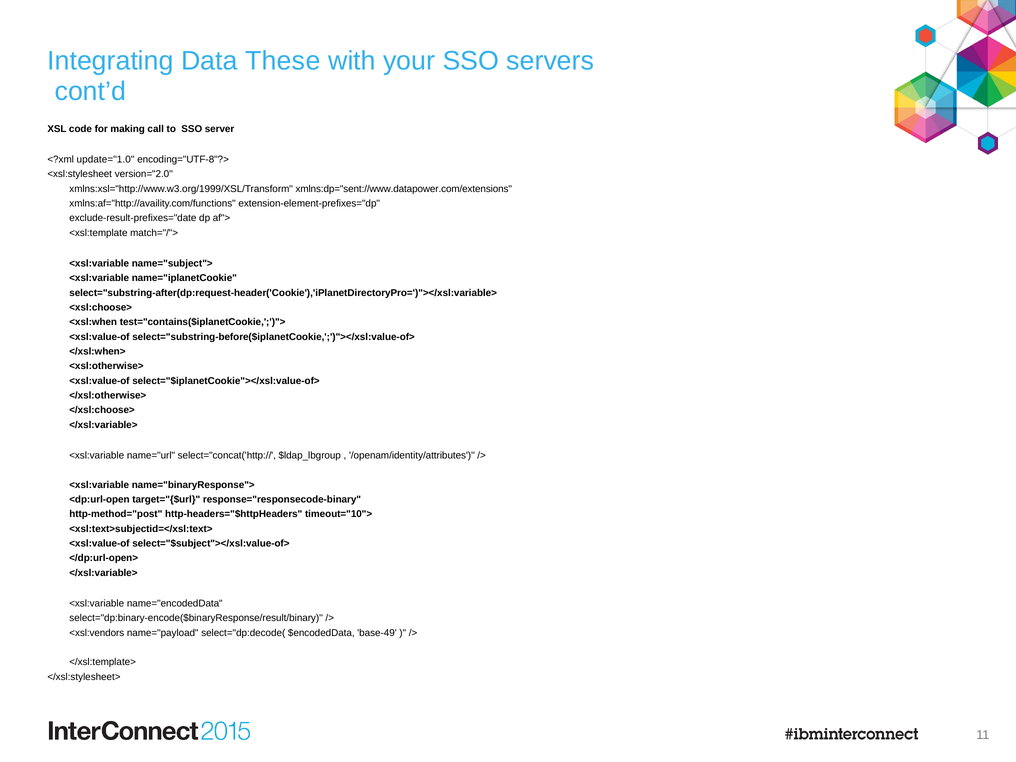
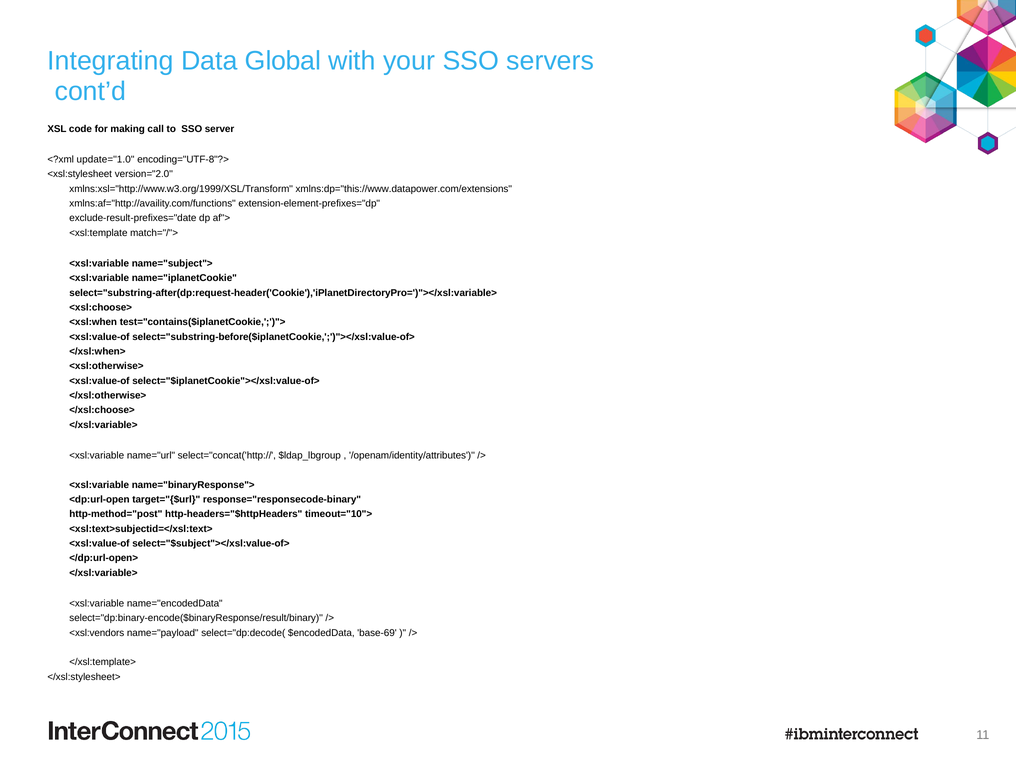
These: These -> Global (283, 61)
xmlns:dp="sent://www.datapower.com/extensions: xmlns:dp="sent://www.datapower.com/extensions -> xmlns:dp="this://www.datapower.com/extensions (404, 189)
base-49: base-49 -> base-69 (377, 633)
